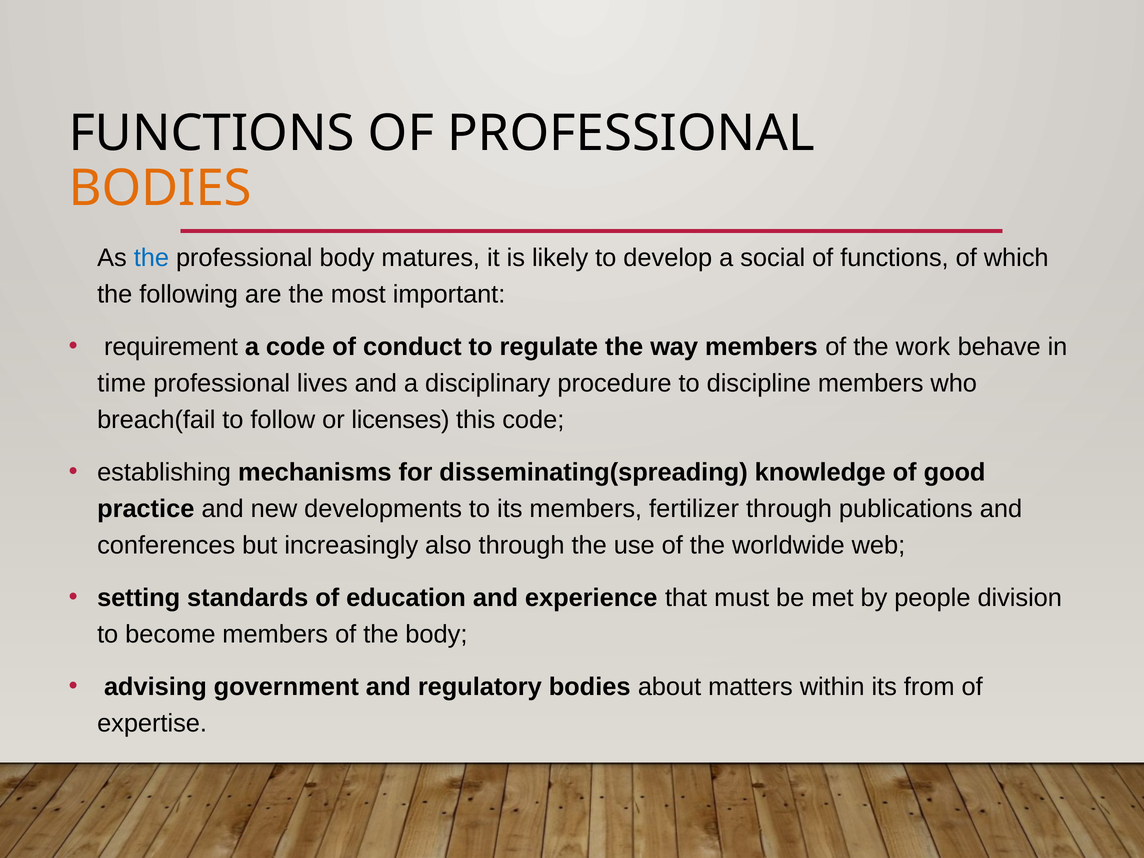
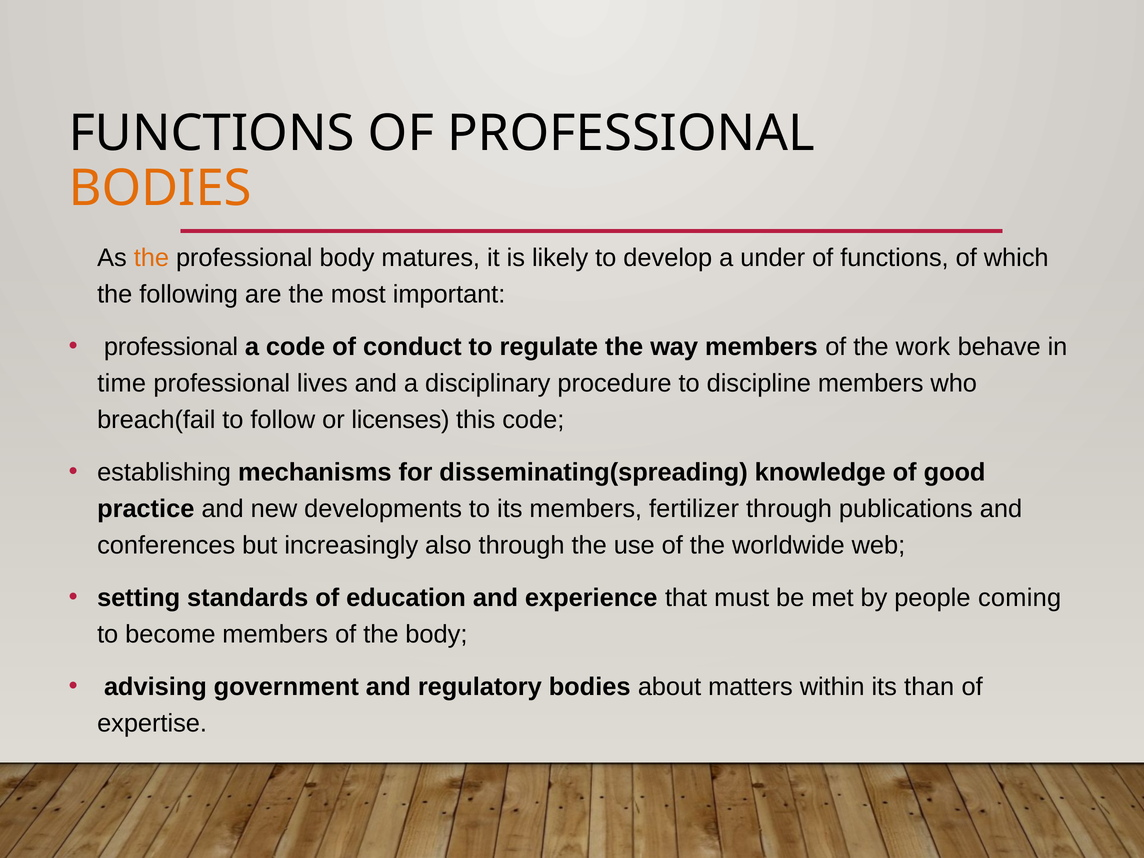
the colour: blue -> orange (151, 258)
social: social -> under (773, 258)
requirement: requirement -> professional (171, 347)
division: division -> coming (1020, 598)
from: from -> than (929, 687)
